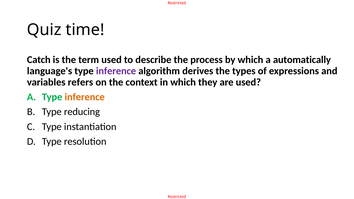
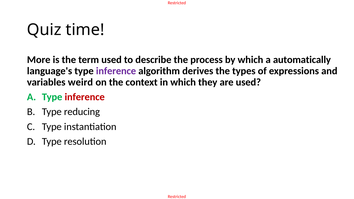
Catch: Catch -> More (39, 60)
refers: refers -> weird (80, 82)
inference colour: orange -> red (85, 97)
